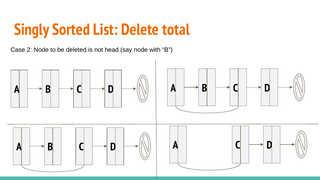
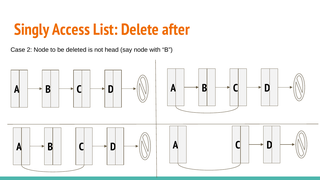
Sorted: Sorted -> Access (71, 29)
total: total -> after (176, 29)
